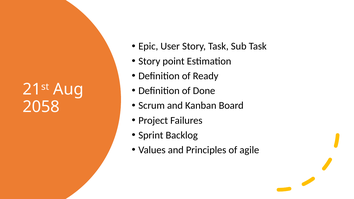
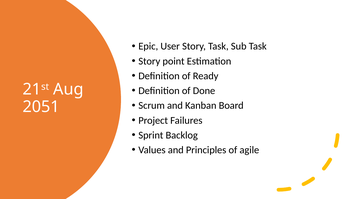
2058: 2058 -> 2051 (41, 107)
